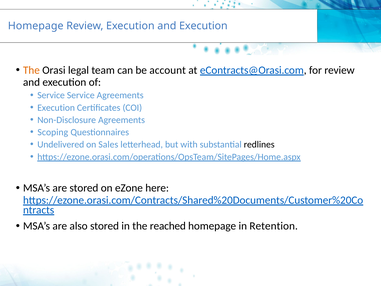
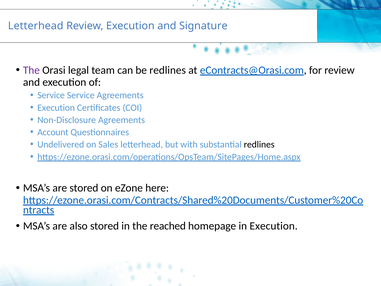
Homepage: Homepage -> Letterhead (36, 26)
Execution and Execution: Execution -> Signature (203, 26)
The colour: orange -> purple (31, 70)
be account: account -> redlines (168, 70)
Scoping: Scoping -> Account (53, 132)
in Retention: Retention -> Execution (274, 226)
